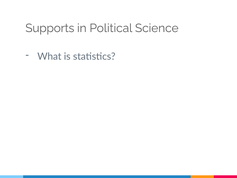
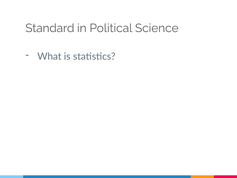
Supports: Supports -> Standard (50, 28)
